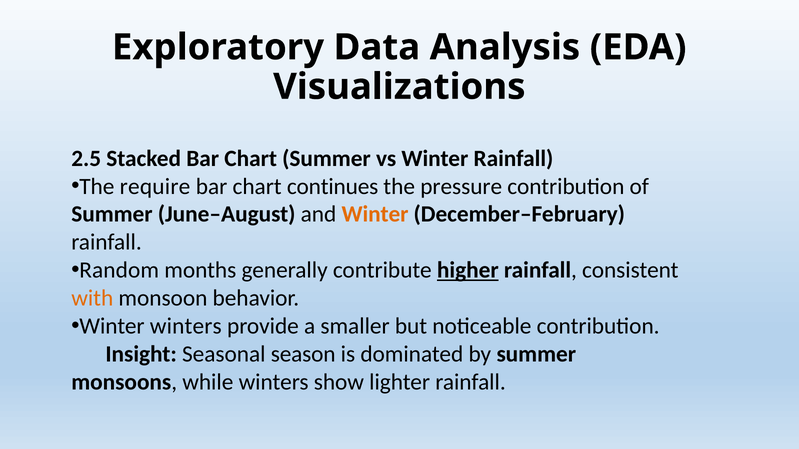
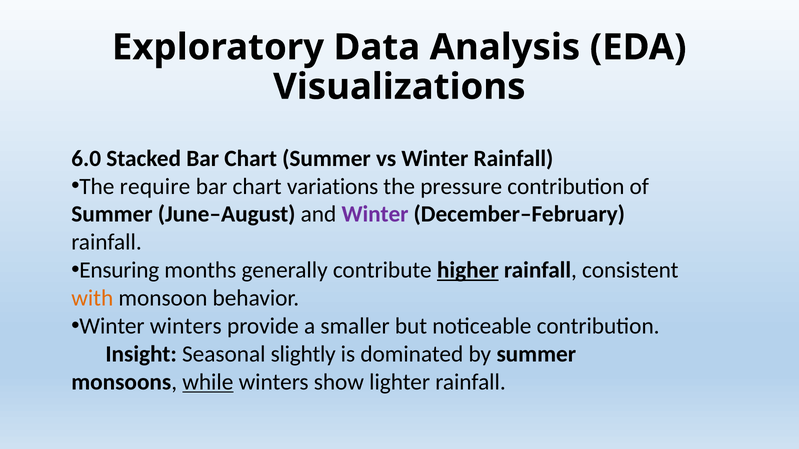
2.5: 2.5 -> 6.0 (86, 159)
continues: continues -> variations (333, 187)
Winter colour: orange -> purple (375, 215)
Random: Random -> Ensuring (119, 270)
season: season -> slightly (303, 354)
while underline: none -> present (208, 382)
